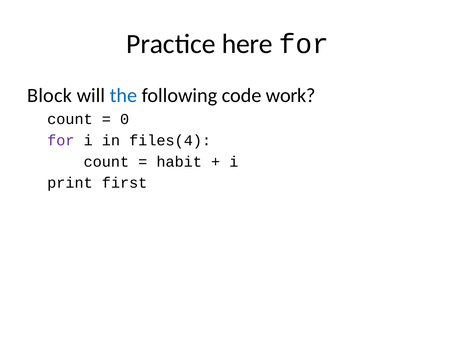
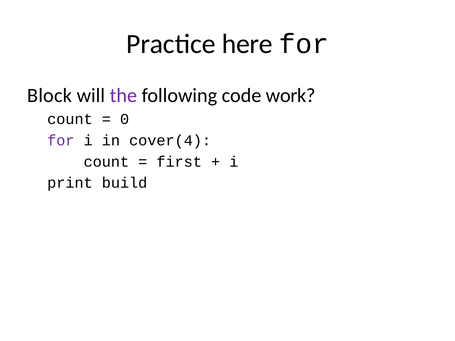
the colour: blue -> purple (123, 95)
files(4: files(4 -> cover(4 (170, 141)
habit: habit -> first (179, 162)
first: first -> build (125, 183)
